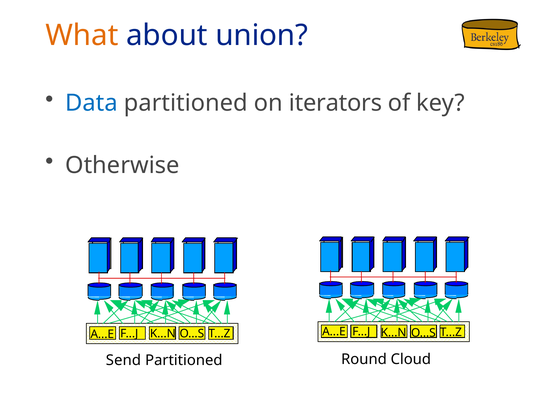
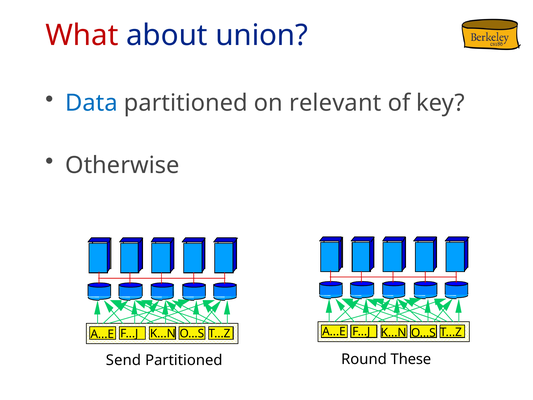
What colour: orange -> red (82, 35)
iterators: iterators -> relevant (335, 103)
Cloud: Cloud -> These (411, 359)
